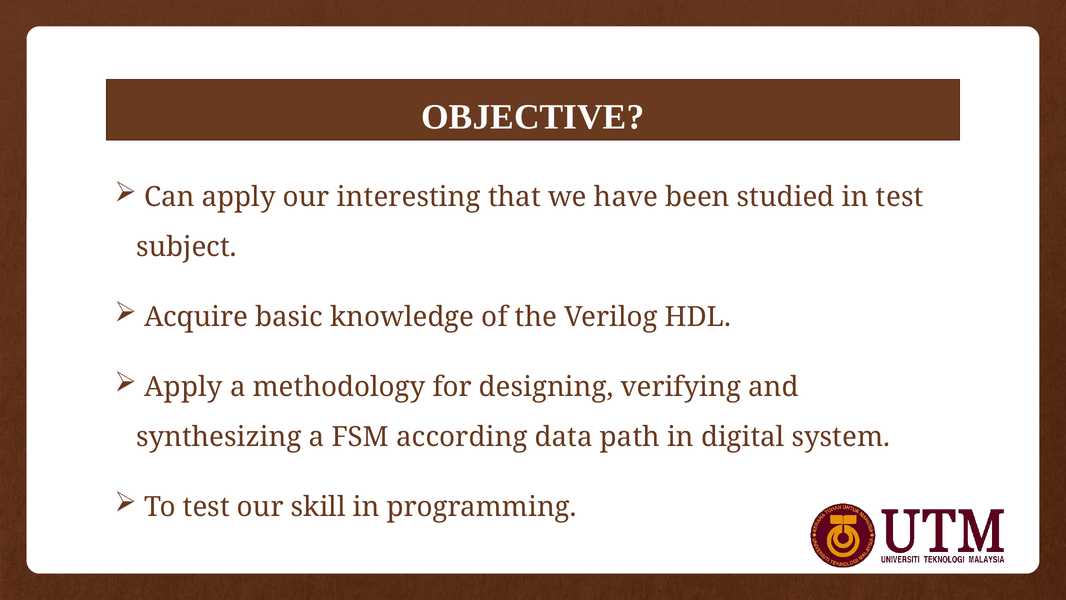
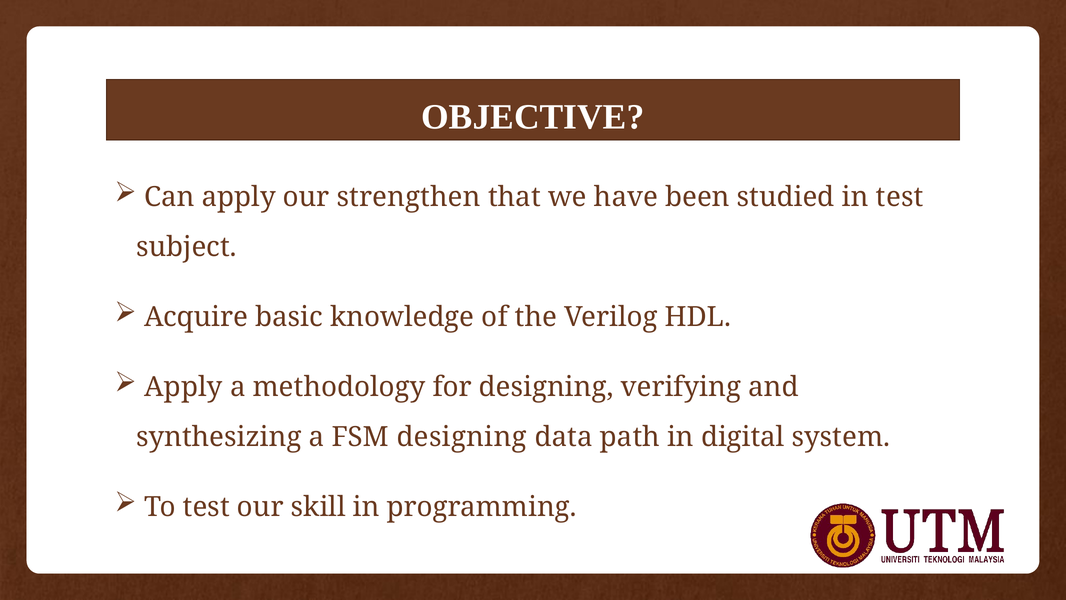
interesting: interesting -> strengthen (409, 197)
FSM according: according -> designing (462, 437)
